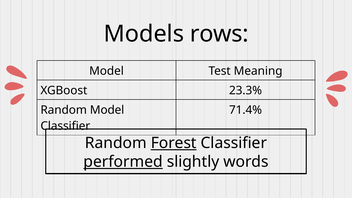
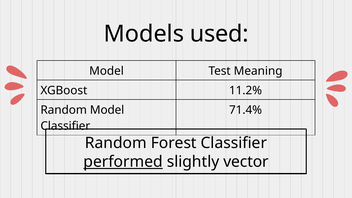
rows: rows -> used (219, 34)
23.3%: 23.3% -> 11.2% (246, 90)
Forest underline: present -> none (174, 143)
words: words -> vector (246, 162)
